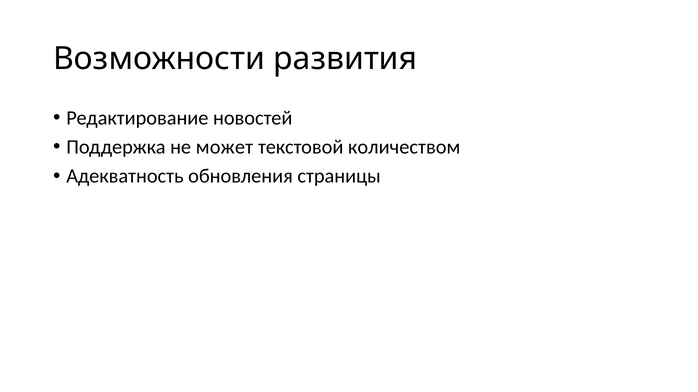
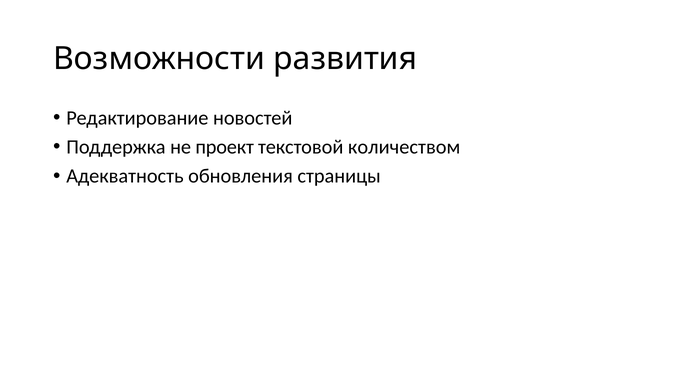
может: может -> проект (225, 147)
